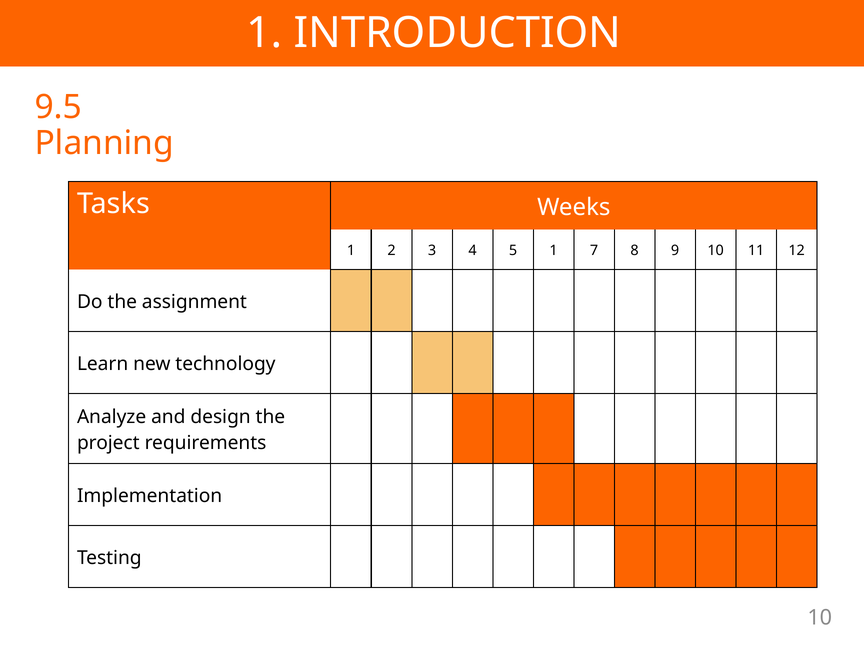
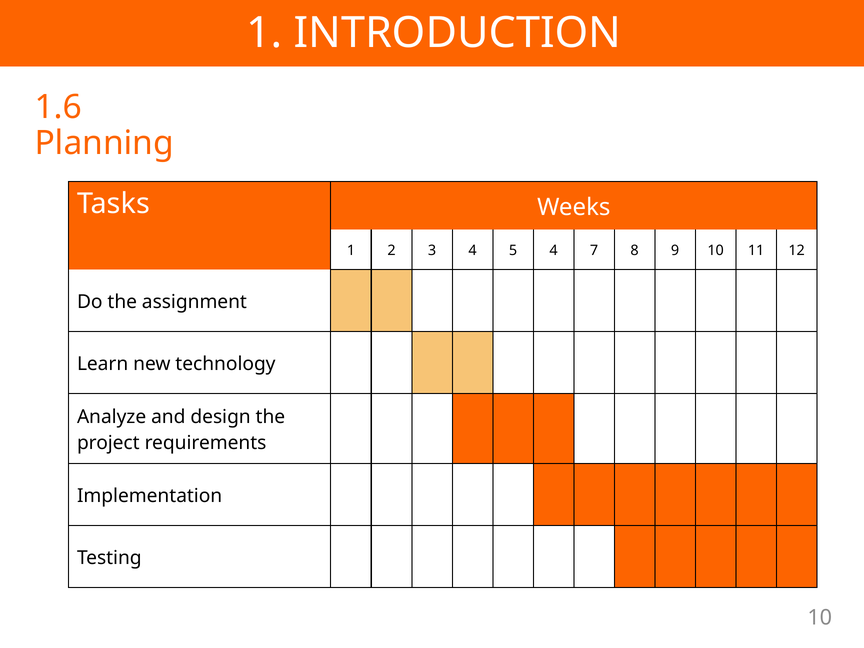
9.5: 9.5 -> 1.6 (58, 107)
5 1: 1 -> 4 (554, 251)
